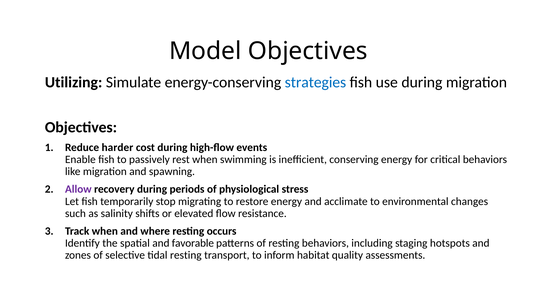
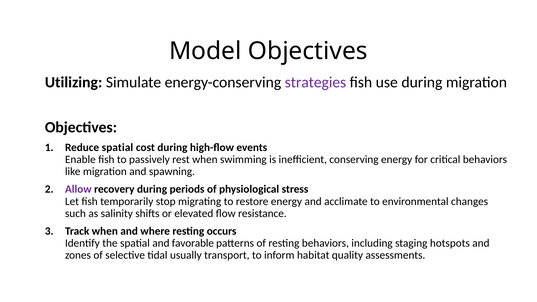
strategies colour: blue -> purple (315, 82)
Reduce harder: harder -> spatial (117, 147)
tidal resting: resting -> usually (186, 255)
